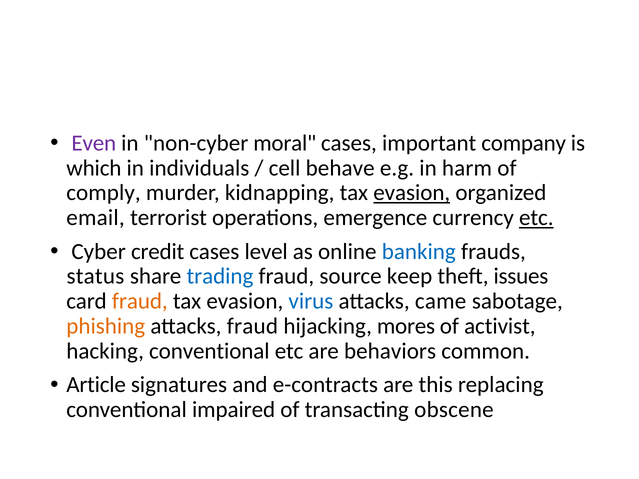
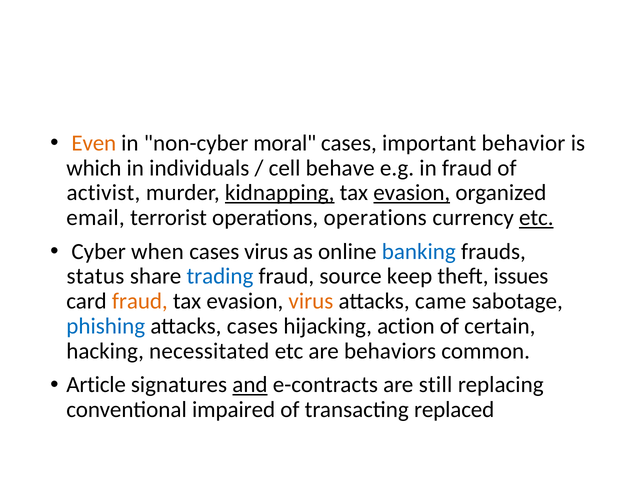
Even colour: purple -> orange (94, 143)
company: company -> behavior (523, 143)
in harm: harm -> fraud (467, 168)
comply: comply -> activist (103, 193)
kidnapping underline: none -> present (280, 193)
operations emergence: emergence -> operations (375, 218)
credit: credit -> when (157, 252)
cases level: level -> virus (266, 252)
virus colour: blue -> orange (311, 301)
phishing colour: orange -> blue (106, 326)
attacks fraud: fraud -> cases (252, 326)
mores: mores -> action (406, 326)
activist: activist -> certain (500, 326)
hacking conventional: conventional -> necessitated (209, 351)
and underline: none -> present (250, 385)
this: this -> still (436, 385)
obscene: obscene -> replaced (454, 410)
